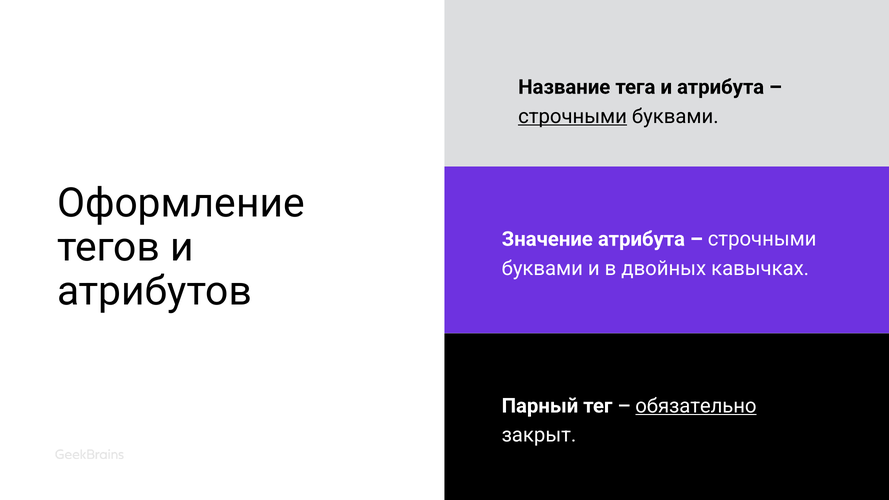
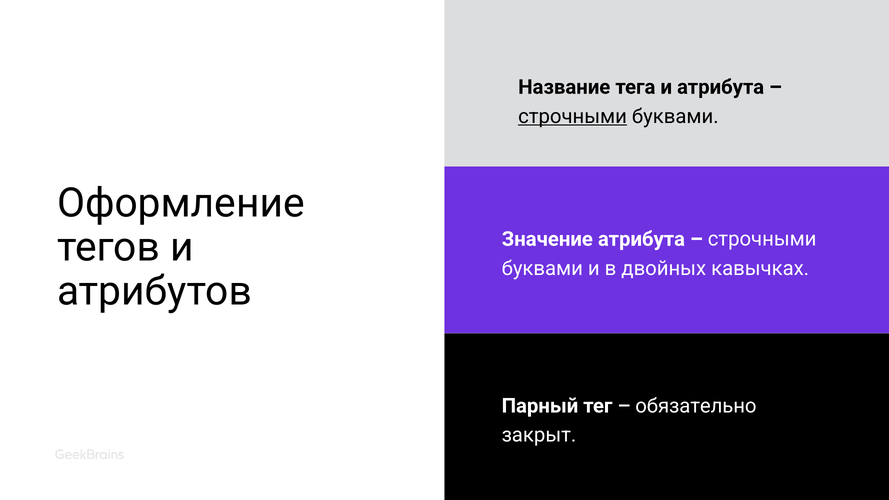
обязательно underline: present -> none (696, 406)
